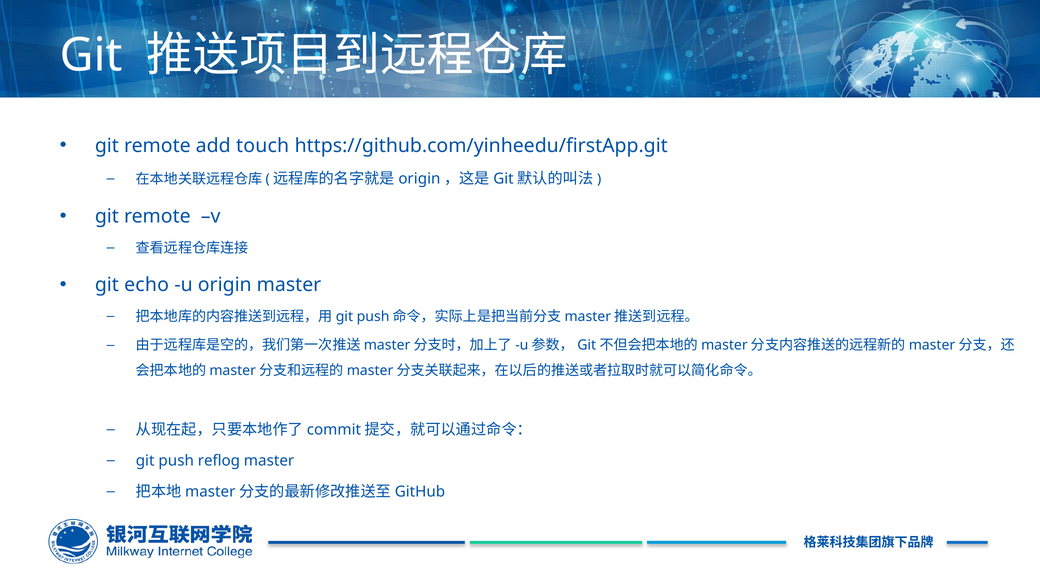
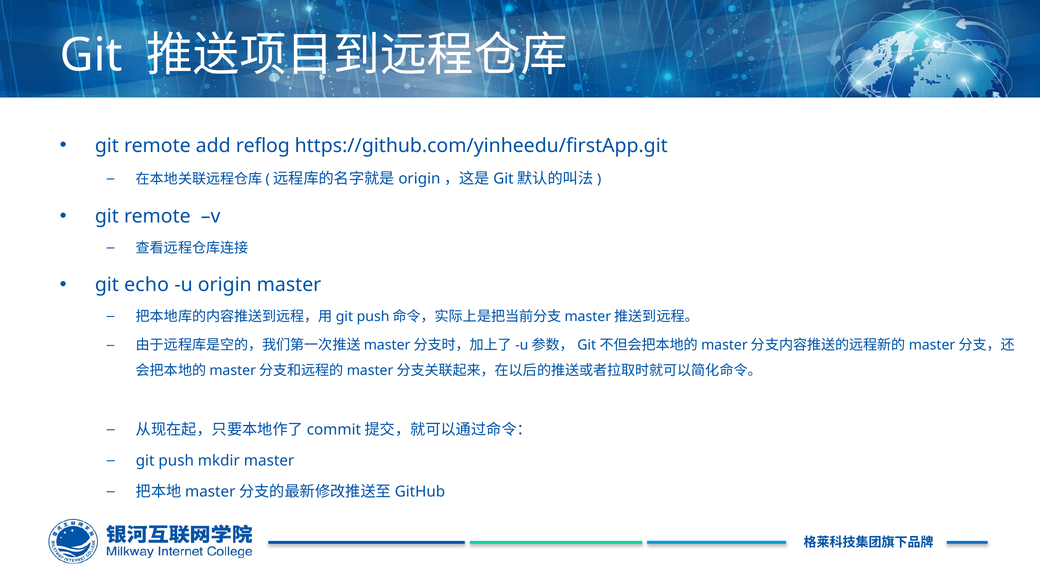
touch: touch -> reflog (263, 146)
reflog: reflog -> mkdir (219, 461)
